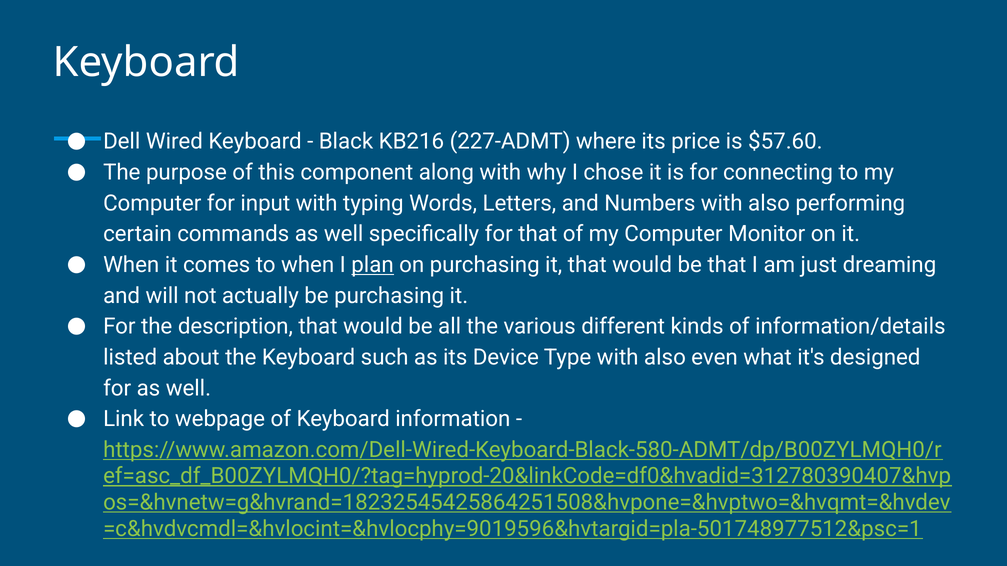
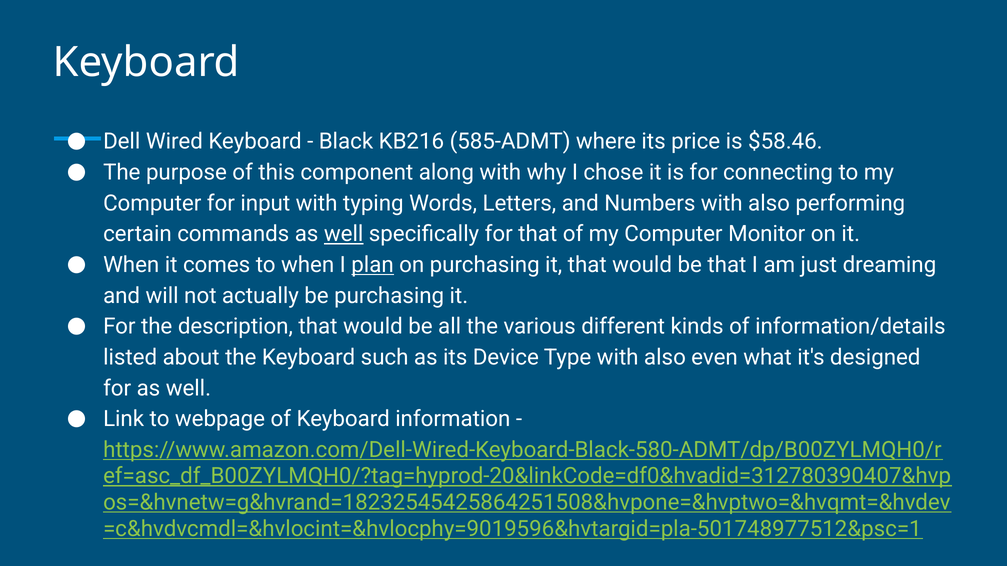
227-ADMT: 227-ADMT -> 585-ADMT (510, 142)
$57.60: $57.60 -> $58.46 (785, 142)
well underline: none -> present (344, 234)
